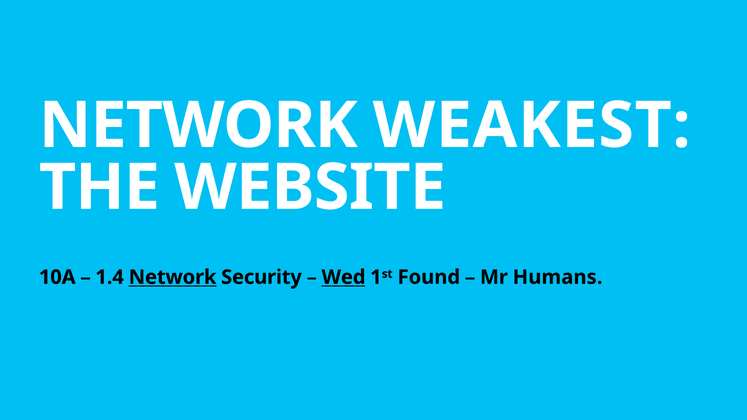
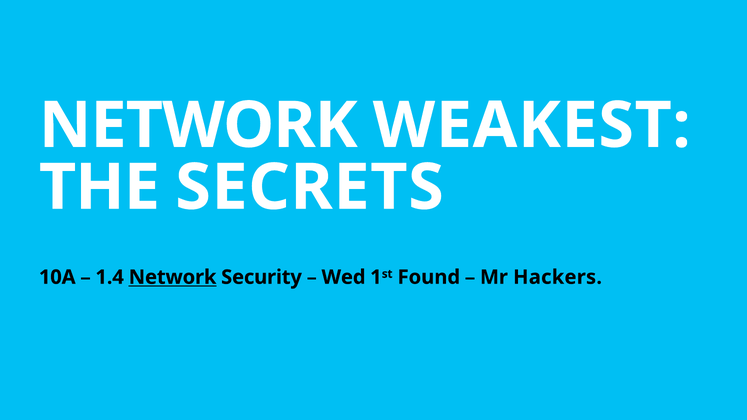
WEBSITE: WEBSITE -> SECRETS (310, 188)
Wed underline: present -> none (344, 277)
Humans: Humans -> Hackers (558, 277)
